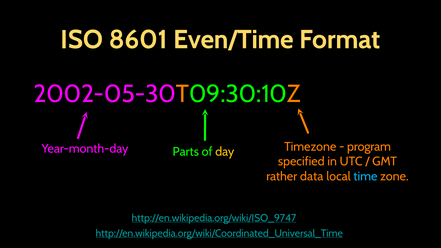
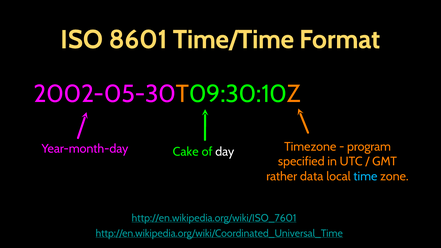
Even/Time: Even/Time -> Time/Time (233, 40)
Parts: Parts -> Cake (186, 152)
day colour: yellow -> white (225, 152)
http://en.wikipedia.org/wiki/ISO_9747: http://en.wikipedia.org/wiki/ISO_9747 -> http://en.wikipedia.org/wiki/ISO_7601 (214, 218)
